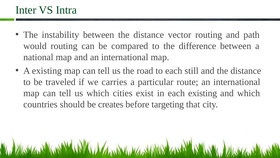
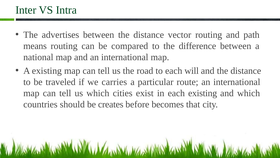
instability: instability -> advertises (60, 35)
would: would -> means (35, 46)
still: still -> will (192, 71)
targeting: targeting -> becomes (168, 104)
